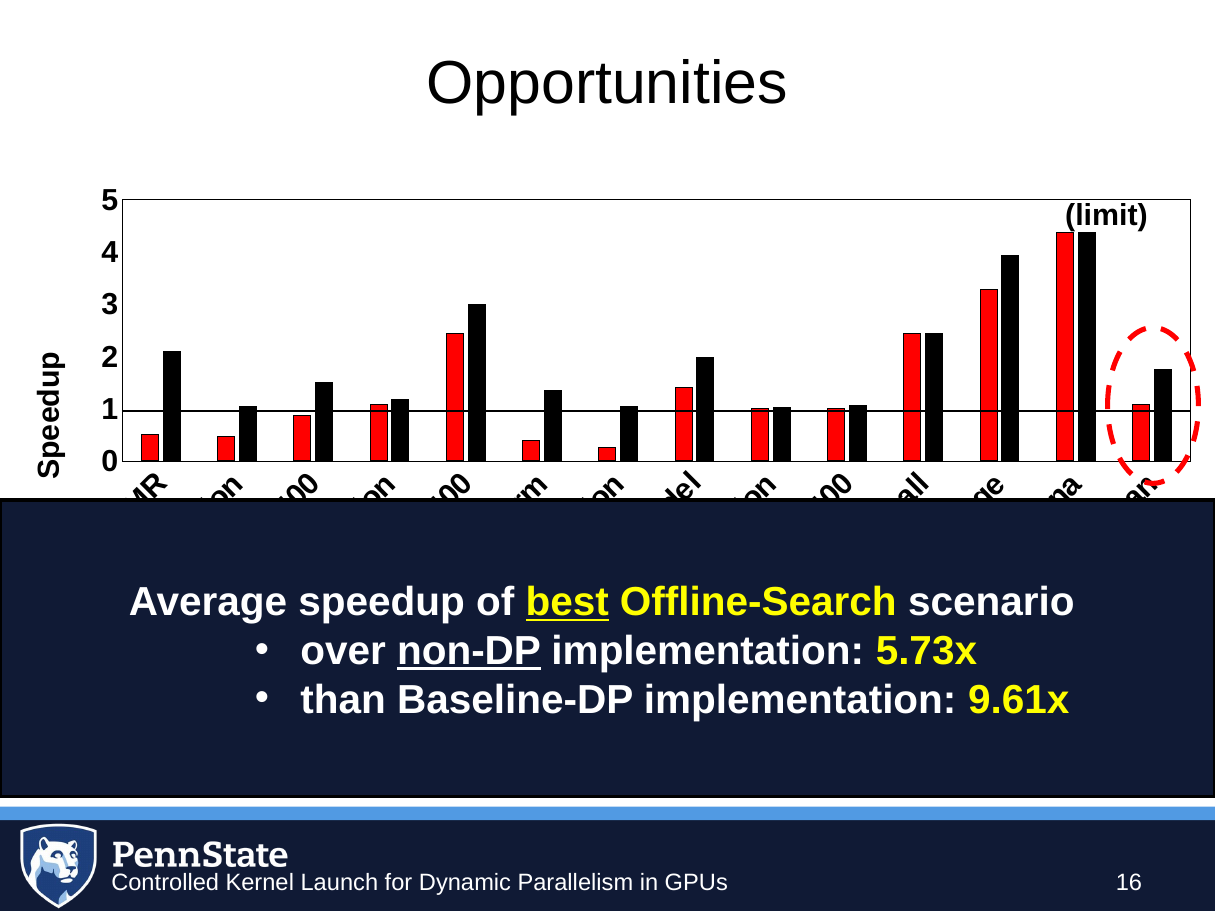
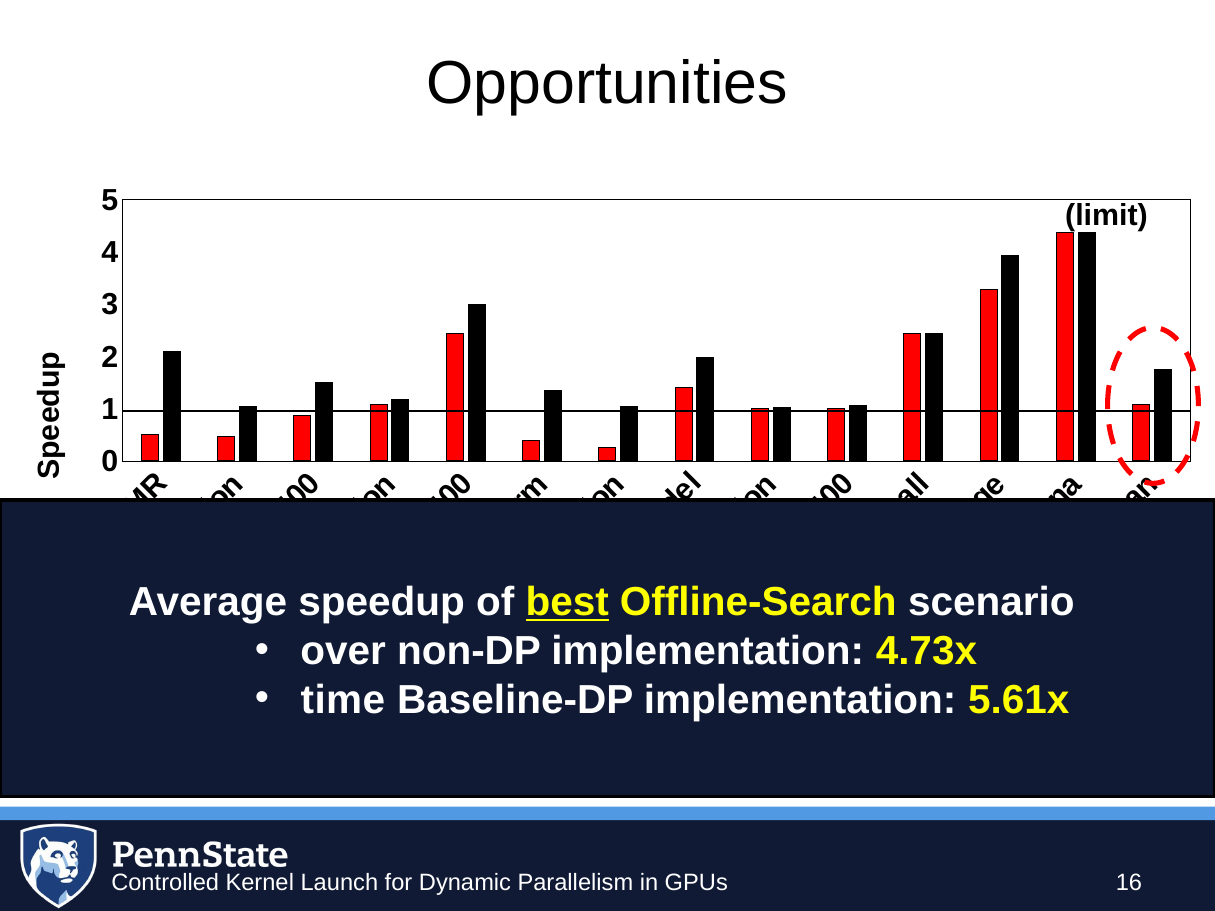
non-DP underline: present -> none (469, 651)
5.73x: 5.73x -> 4.73x (926, 651)
than: than -> time (343, 700)
9.61x: 9.61x -> 5.61x (1019, 700)
